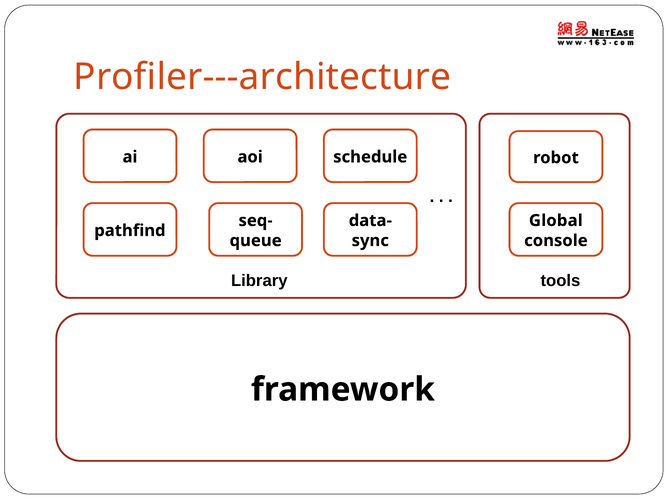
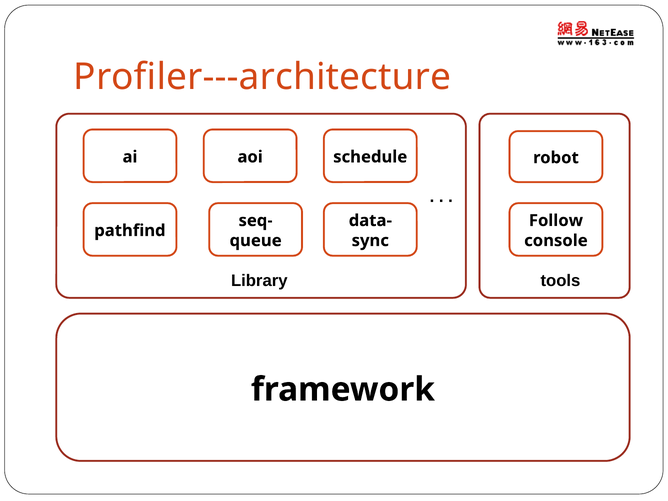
Global: Global -> Follow (556, 221)
